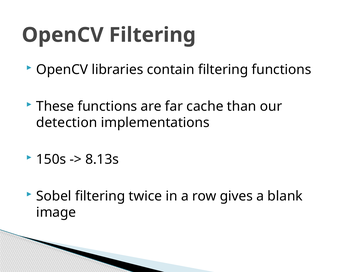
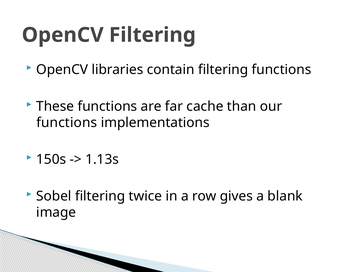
detection: detection -> functions (67, 123)
8.13s: 8.13s -> 1.13s (102, 160)
